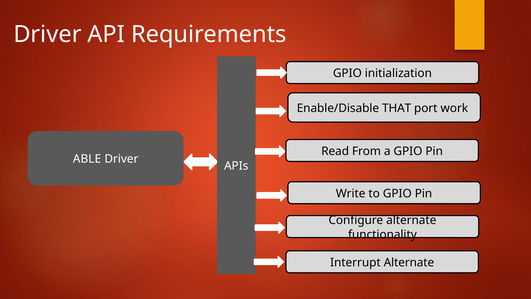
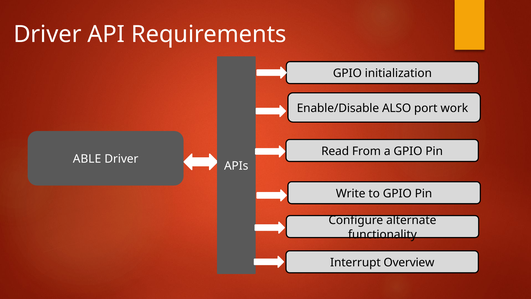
THAT: THAT -> ALSO (397, 108)
Interrupt Alternate: Alternate -> Overview (409, 262)
